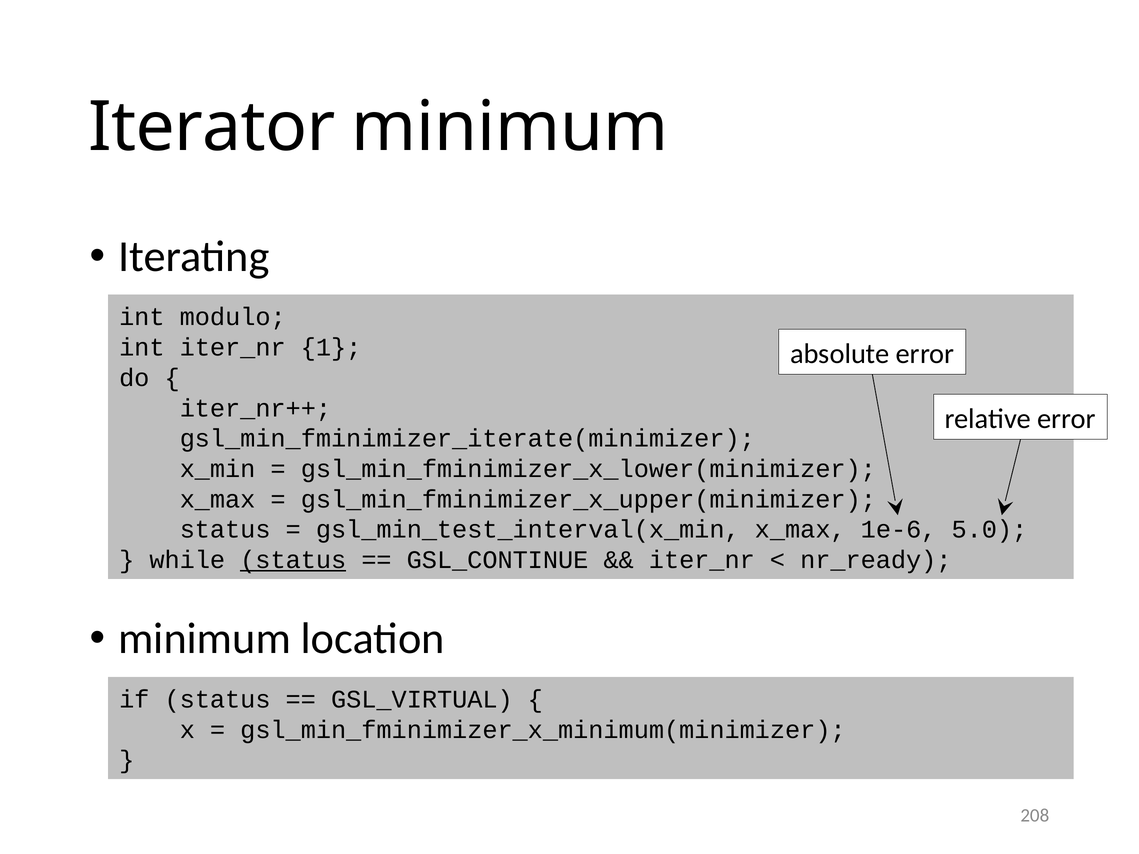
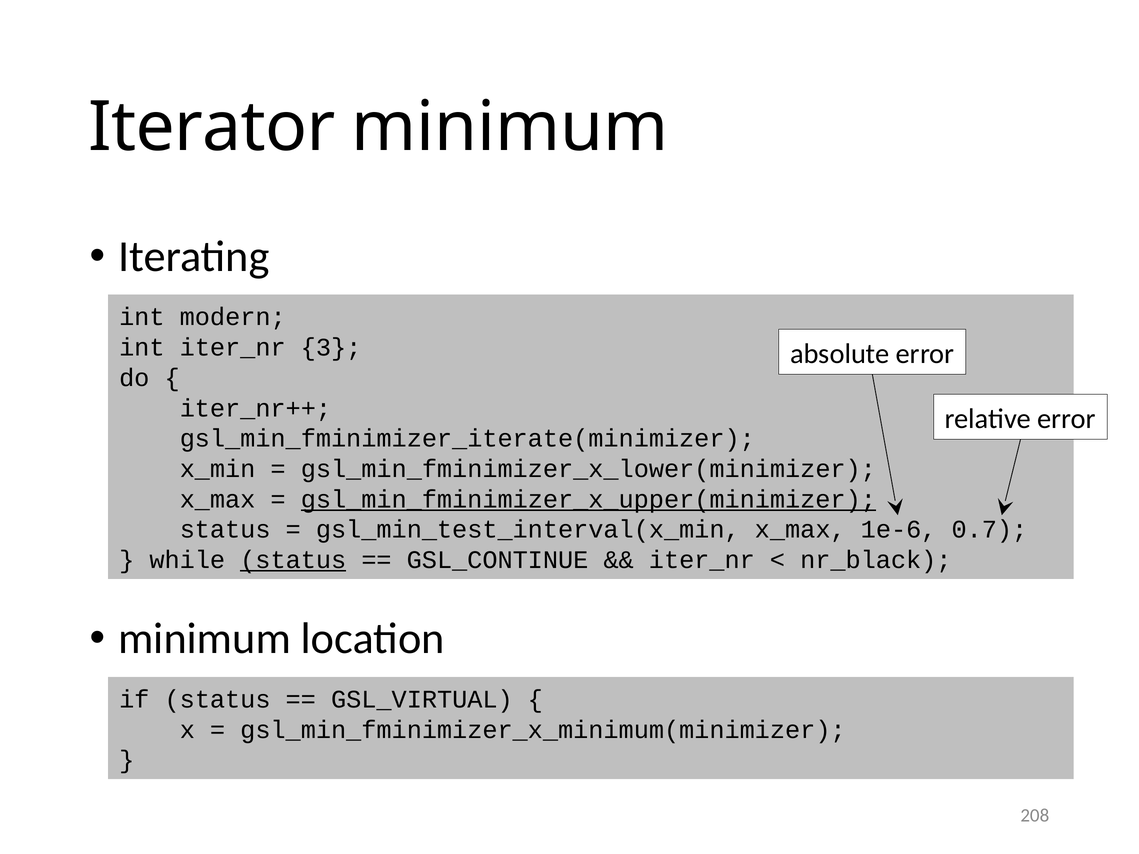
modulo: modulo -> modern (233, 317)
1: 1 -> 3 (331, 348)
gsl_min_fminimizer_x_upper(minimizer underline: none -> present (588, 499)
5.0: 5.0 -> 0.7 (989, 530)
nr_ready: nr_ready -> nr_black (876, 560)
